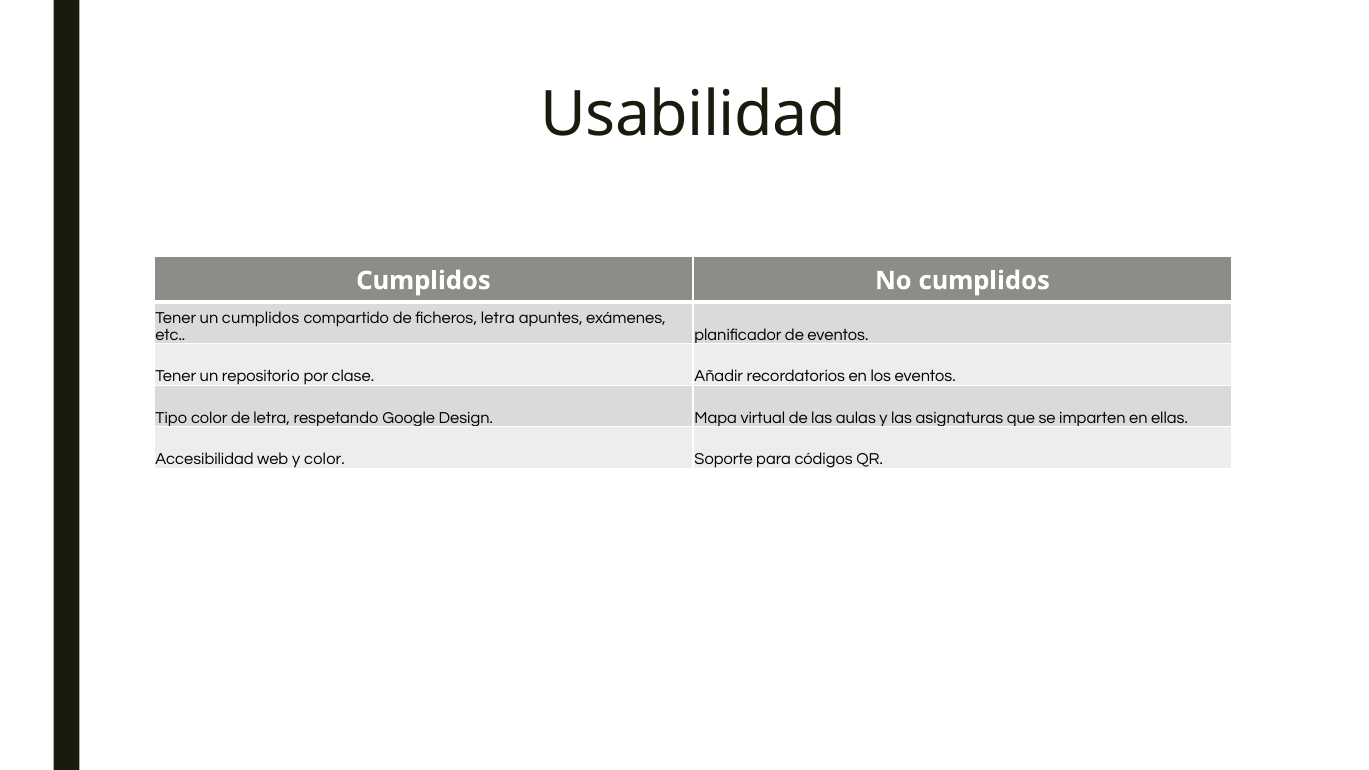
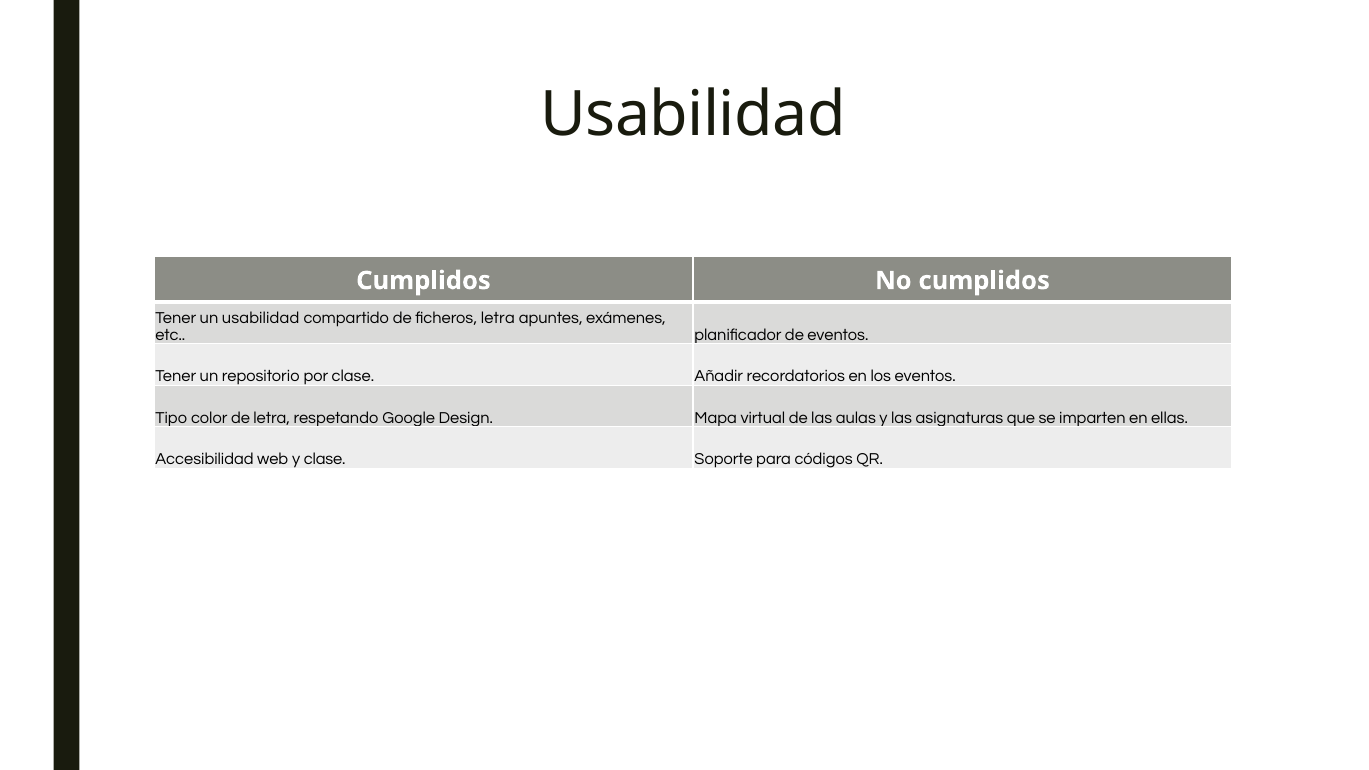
un cumplidos: cumplidos -> usabilidad (261, 318)
y color: color -> clase (325, 460)
